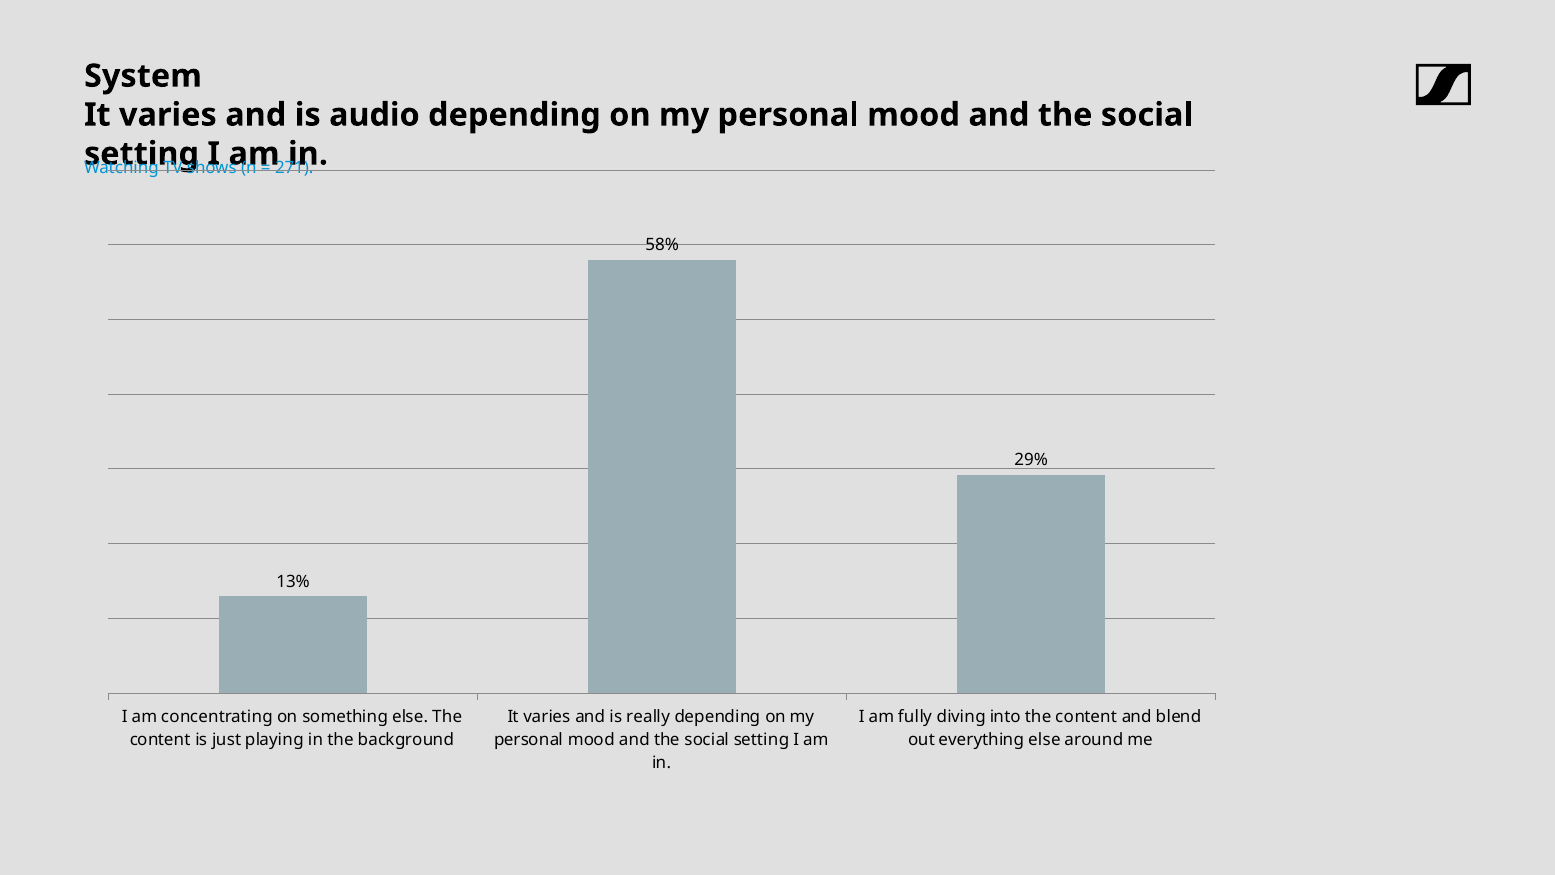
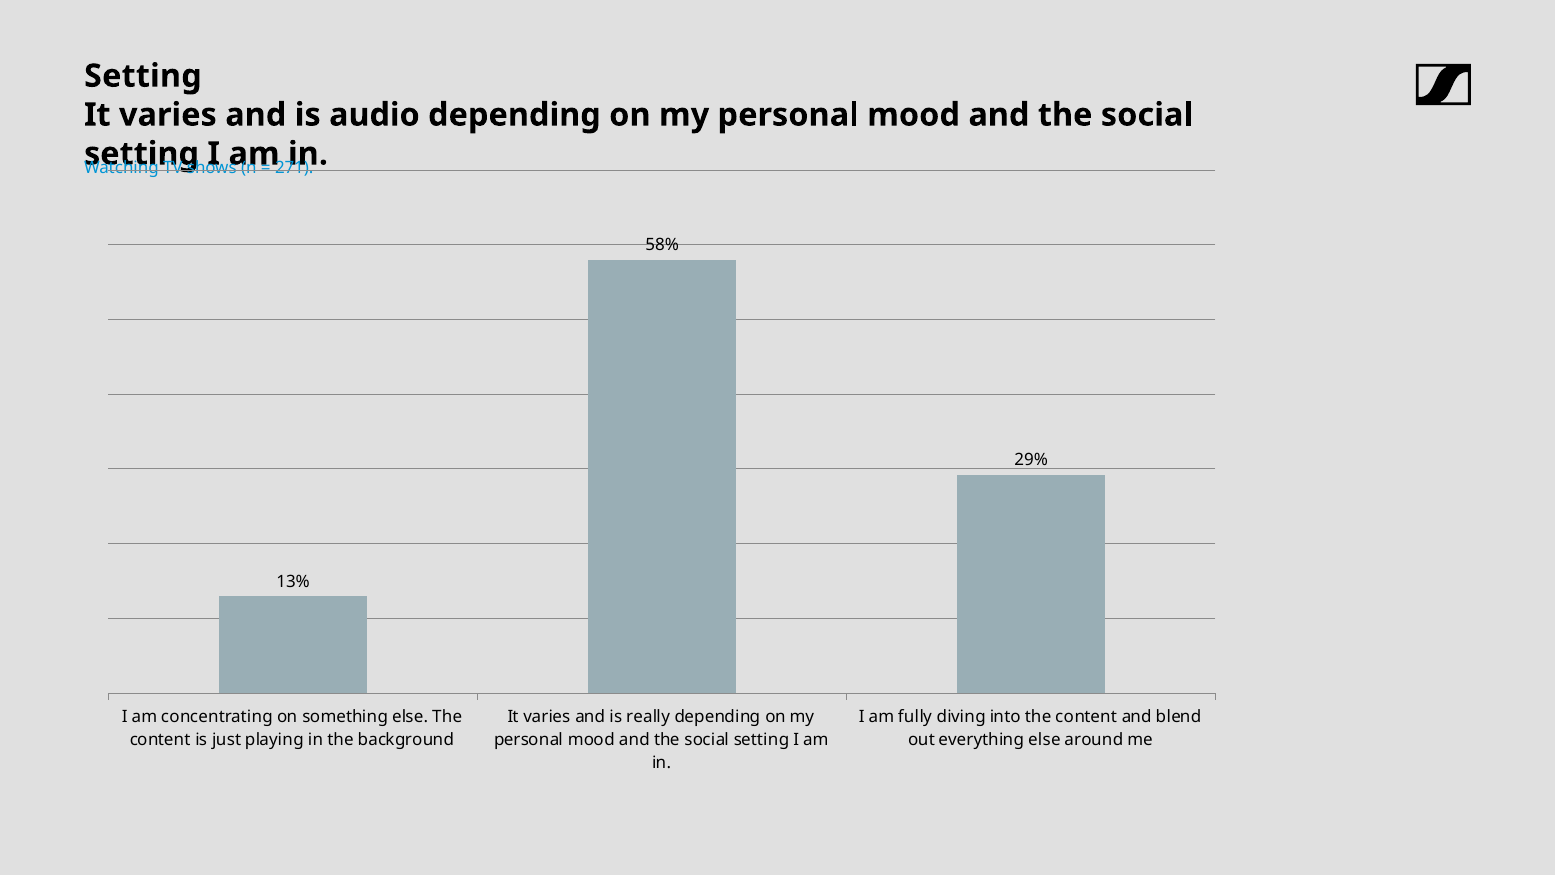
System: System -> Setting (143, 76)
